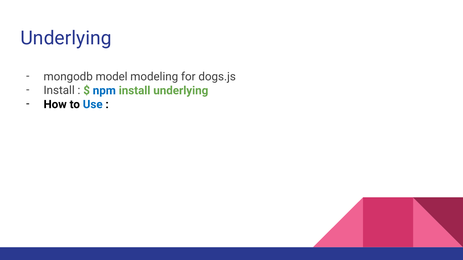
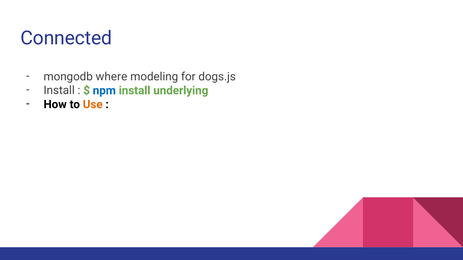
Underlying: Underlying -> Connected (66, 38)
model: model -> where (111, 77)
Use colour: blue -> orange (93, 105)
